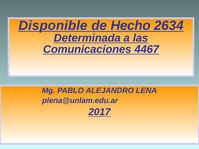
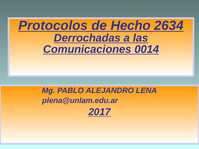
Disponible: Disponible -> Protocolos (53, 26)
Determinada: Determinada -> Derrochadas (87, 38)
4467: 4467 -> 0014 (147, 49)
